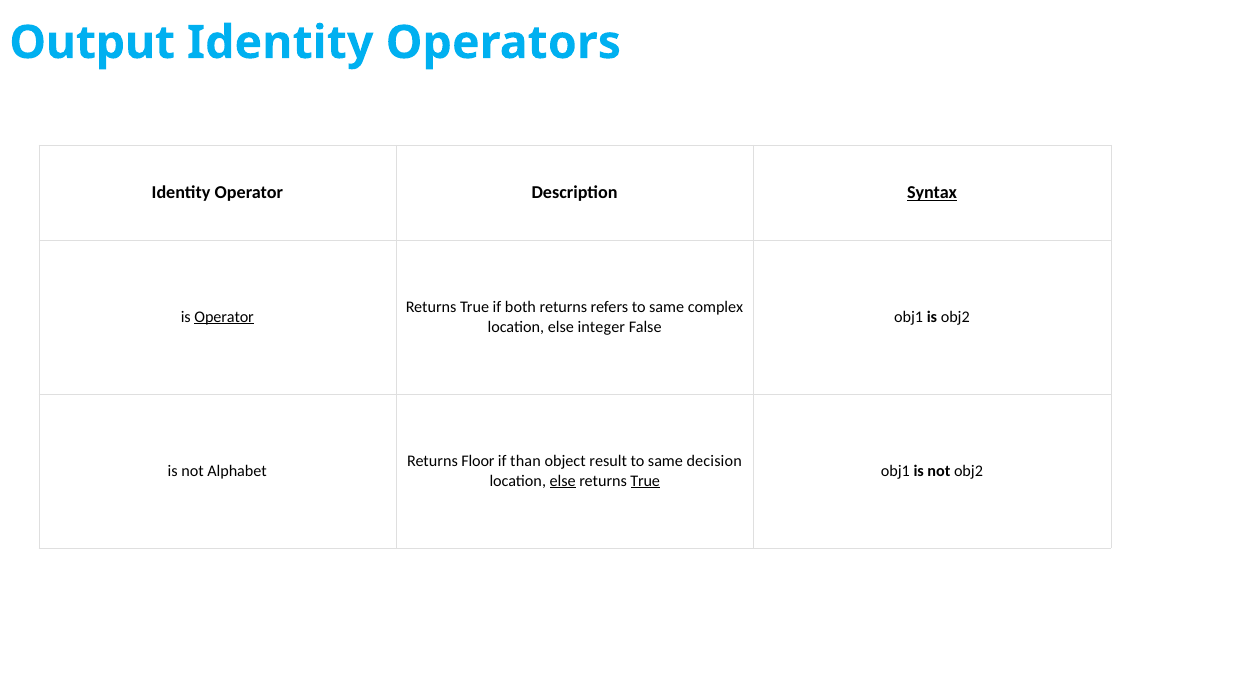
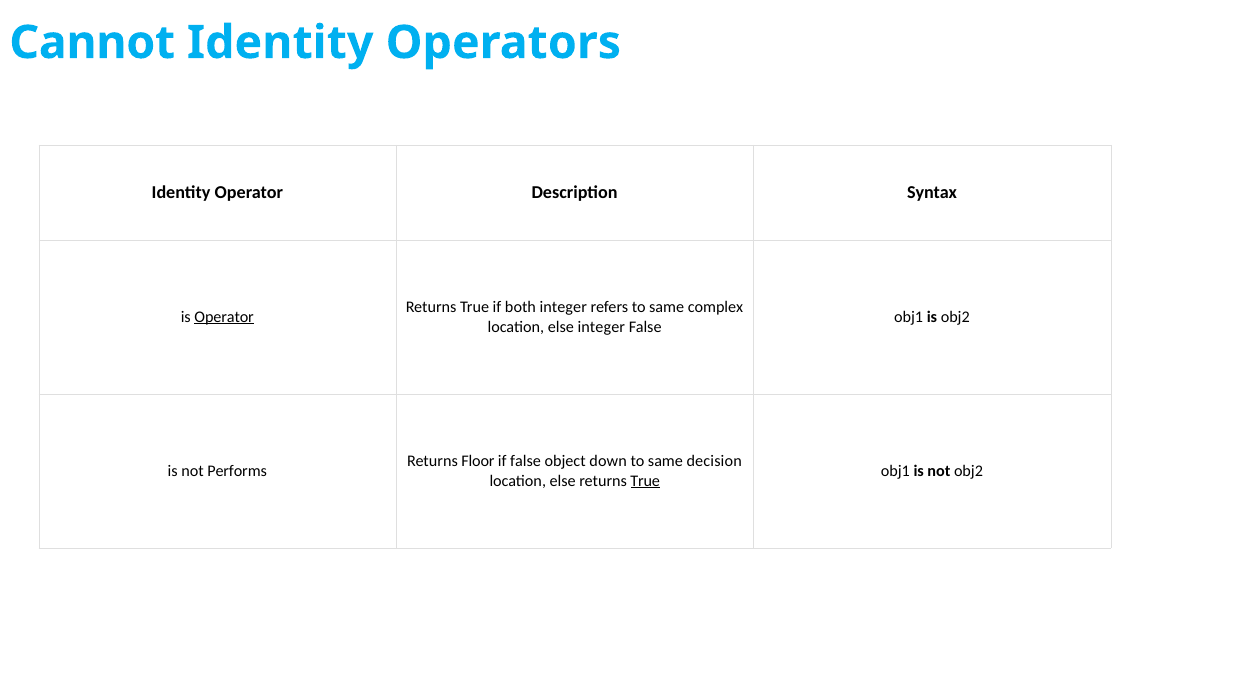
Output: Output -> Cannot (92, 43)
Syntax underline: present -> none (932, 193)
both returns: returns -> integer (563, 307)
if than: than -> false (526, 461)
result: result -> down (608, 461)
Alphabet: Alphabet -> Performs (237, 471)
else underline: present -> none (563, 481)
